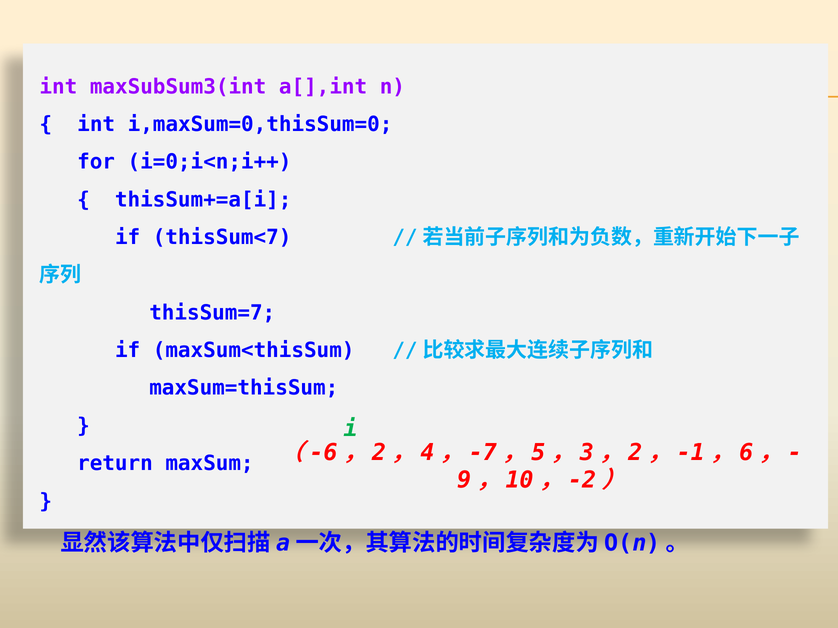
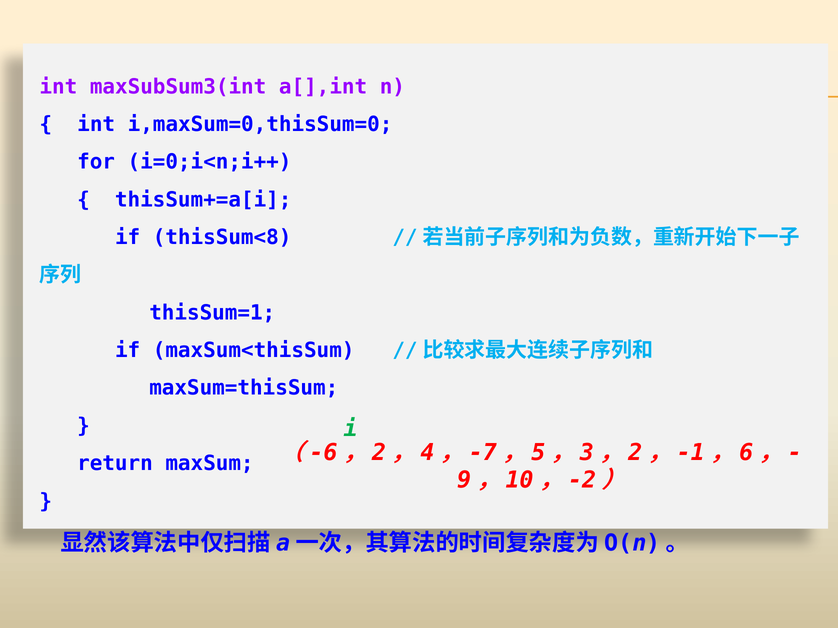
thisSum<7: thisSum<7 -> thisSum<8 (222, 238)
thisSum=7: thisSum=7 -> thisSum=1 (212, 313)
